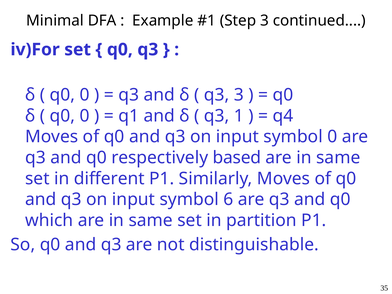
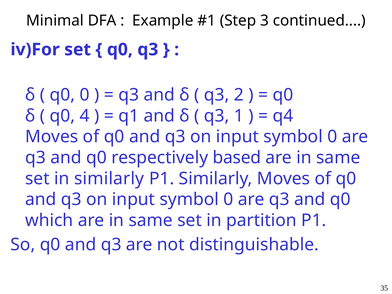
q3 3: 3 -> 2 (239, 95)
0: 0 -> 4 (85, 116)
in different: different -> similarly (109, 179)
6: 6 -> 0 (228, 199)
